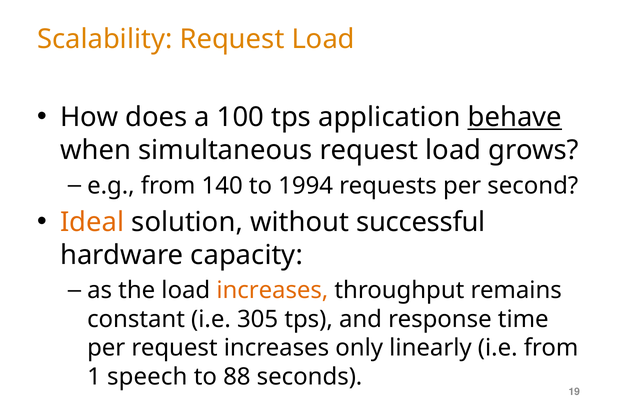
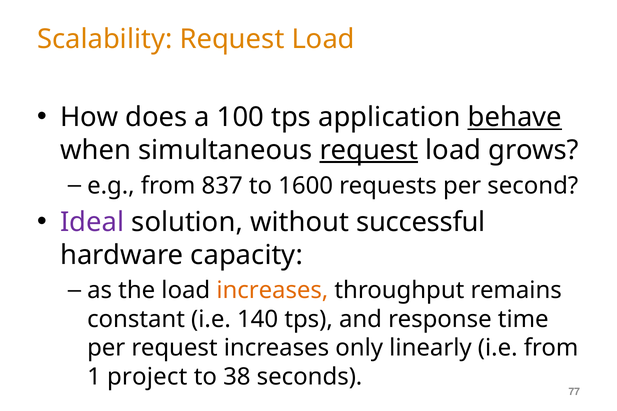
request underline: none -> present (369, 150)
140: 140 -> 837 (222, 186)
1994: 1994 -> 1600 (306, 186)
Ideal colour: orange -> purple (92, 222)
305: 305 -> 140 (258, 320)
speech: speech -> project (147, 377)
88: 88 -> 38 (237, 377)
19: 19 -> 77 (574, 392)
